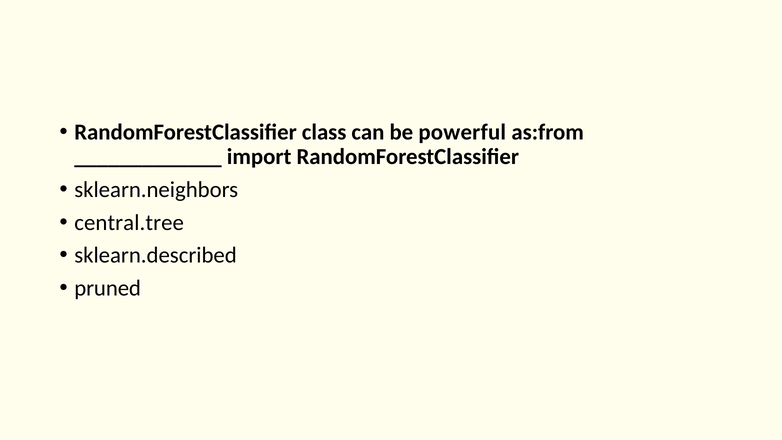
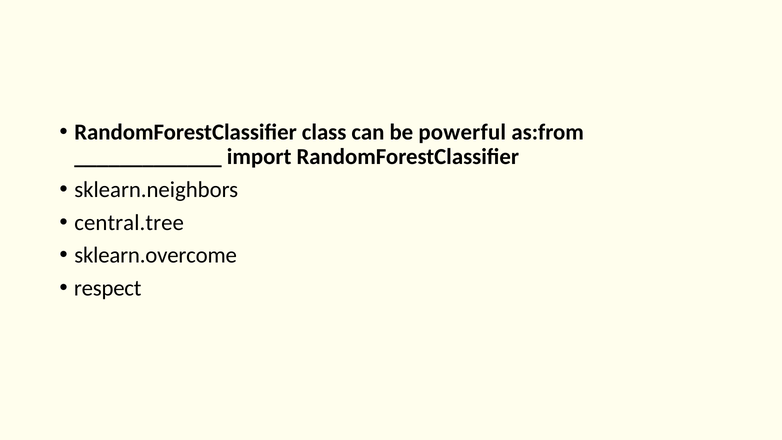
sklearn.described: sklearn.described -> sklearn.overcome (156, 255)
pruned: pruned -> respect (108, 288)
